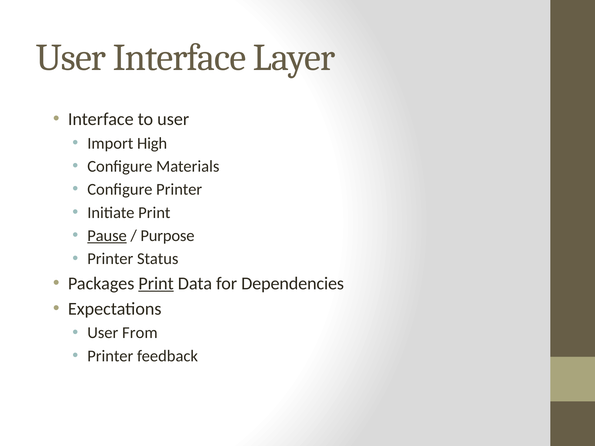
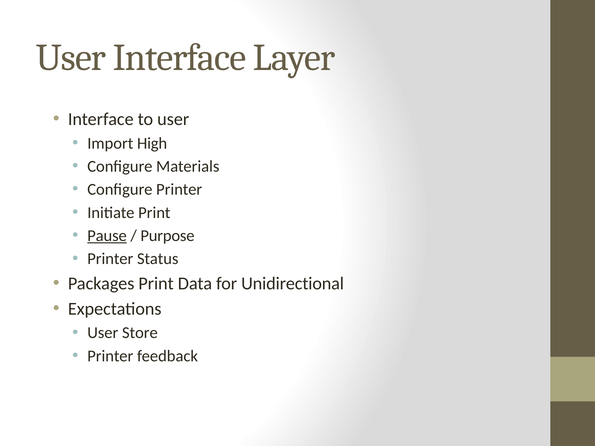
Print underline: present -> none (156, 284)
Dependencies: Dependencies -> Unidirectional (293, 284)
From: From -> Store (140, 333)
